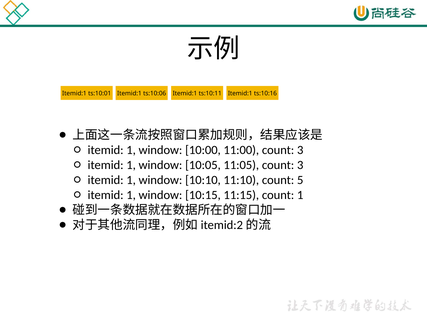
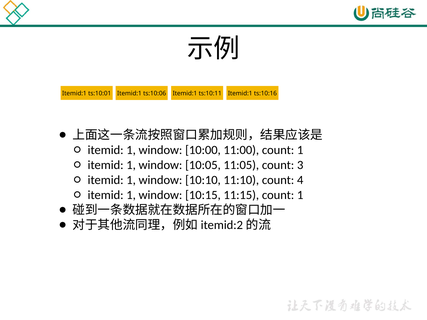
11:00 count 3: 3 -> 1 (300, 150)
5: 5 -> 4 (300, 180)
